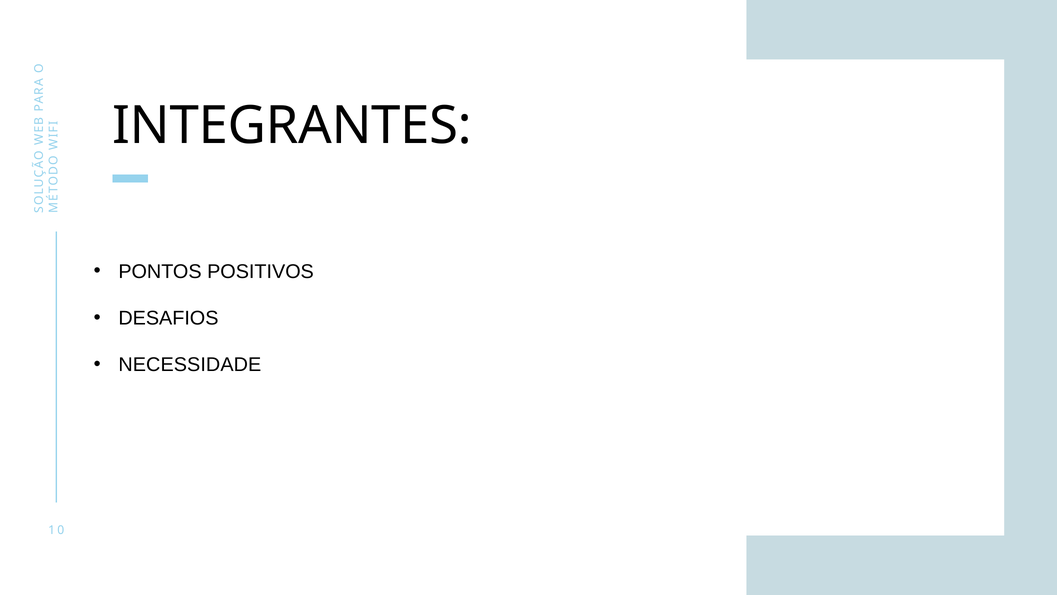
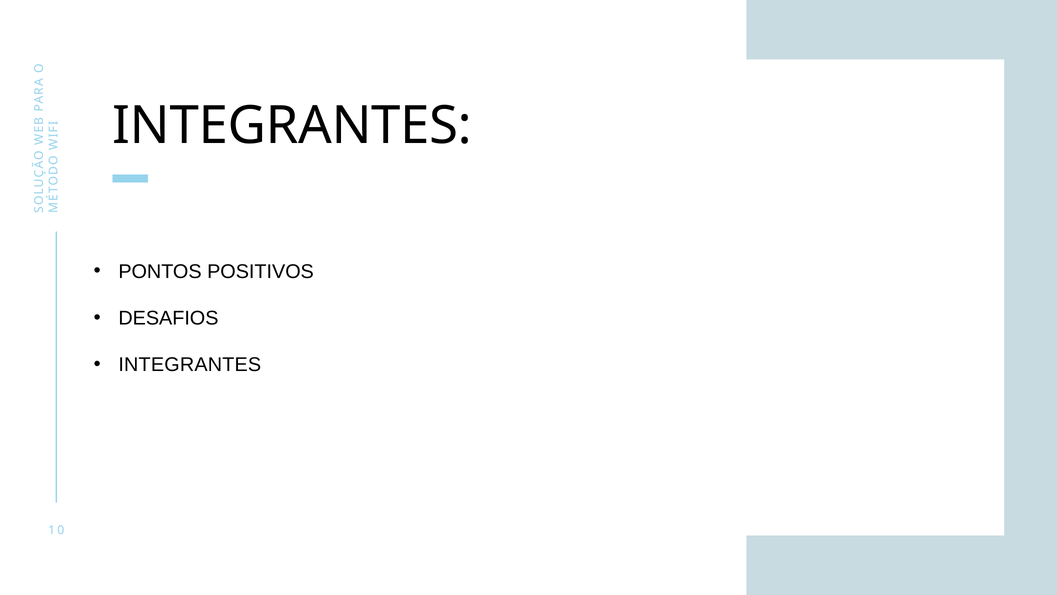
NECESSIDADE: NECESSIDADE -> INTEGRANTES (190, 365)
